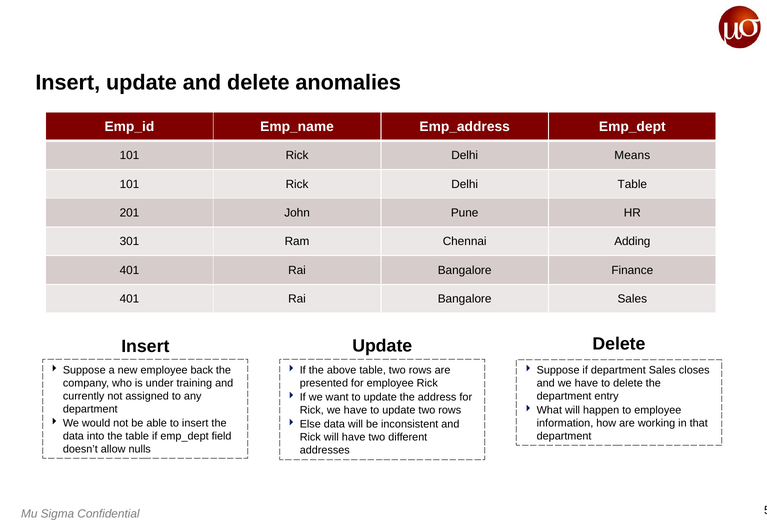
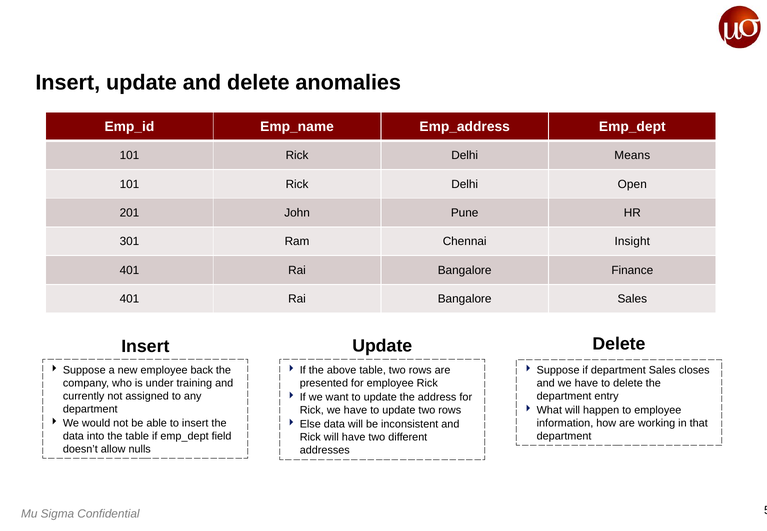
Delhi Table: Table -> Open (632, 184)
Adding: Adding -> Insight (632, 242)
